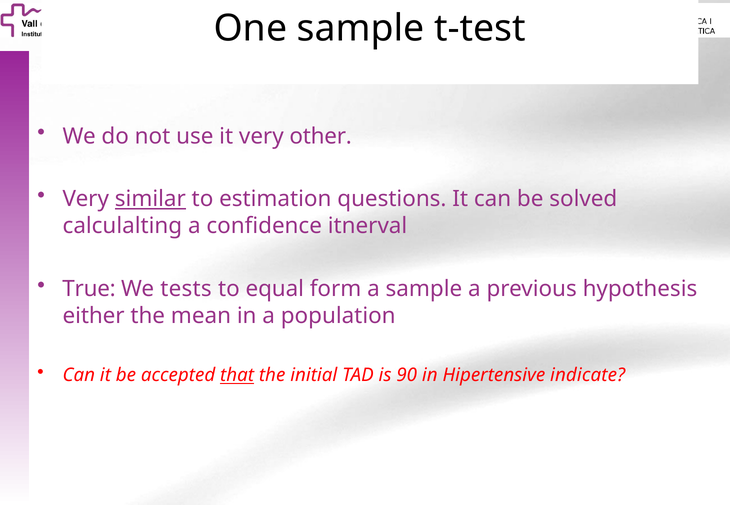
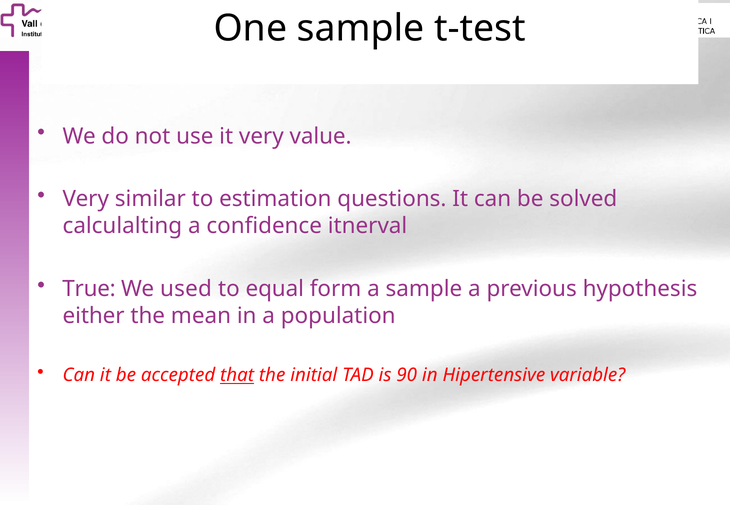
other: other -> value (321, 136)
similar underline: present -> none (150, 199)
tests: tests -> used (186, 289)
indicate: indicate -> variable (588, 376)
